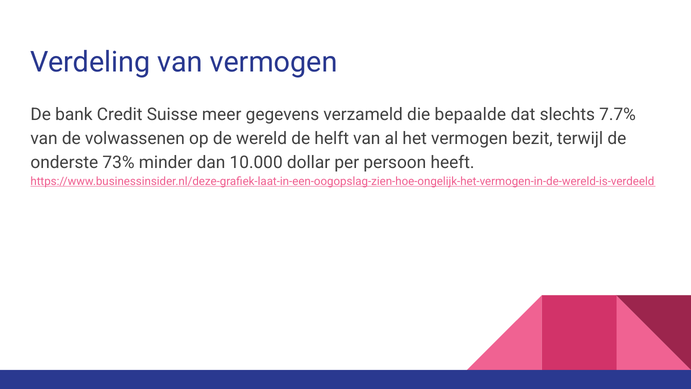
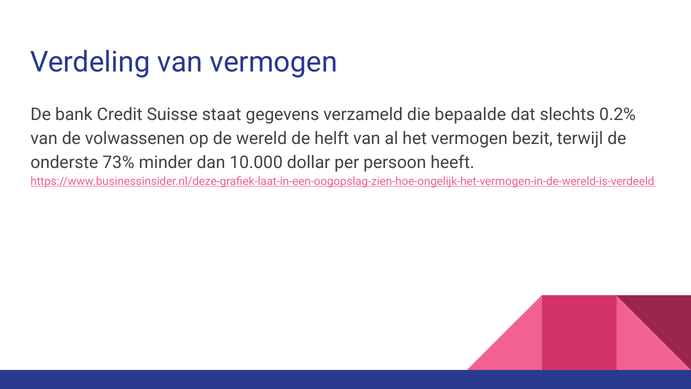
meer: meer -> staat (222, 115)
7.7%: 7.7% -> 0.2% (618, 115)
